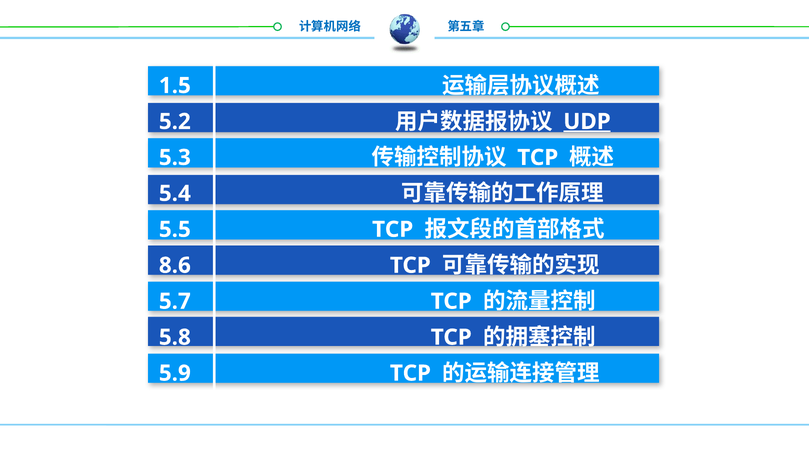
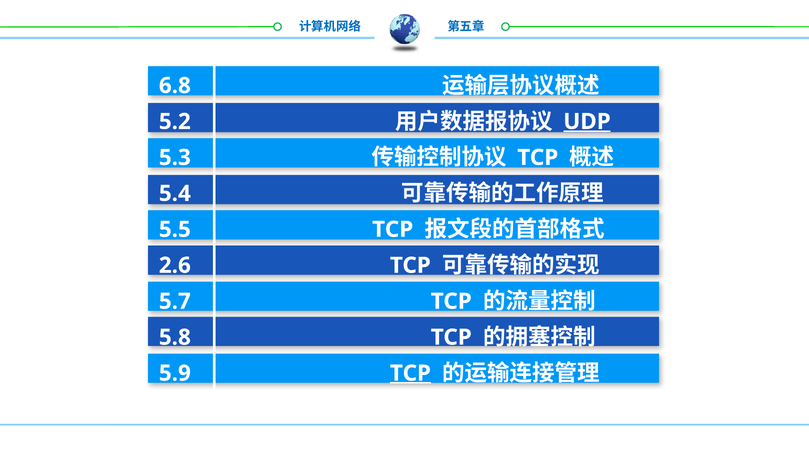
1.5: 1.5 -> 6.8 (175, 86)
8.6: 8.6 -> 2.6 (175, 265)
TCP underline: none -> present (410, 373)
